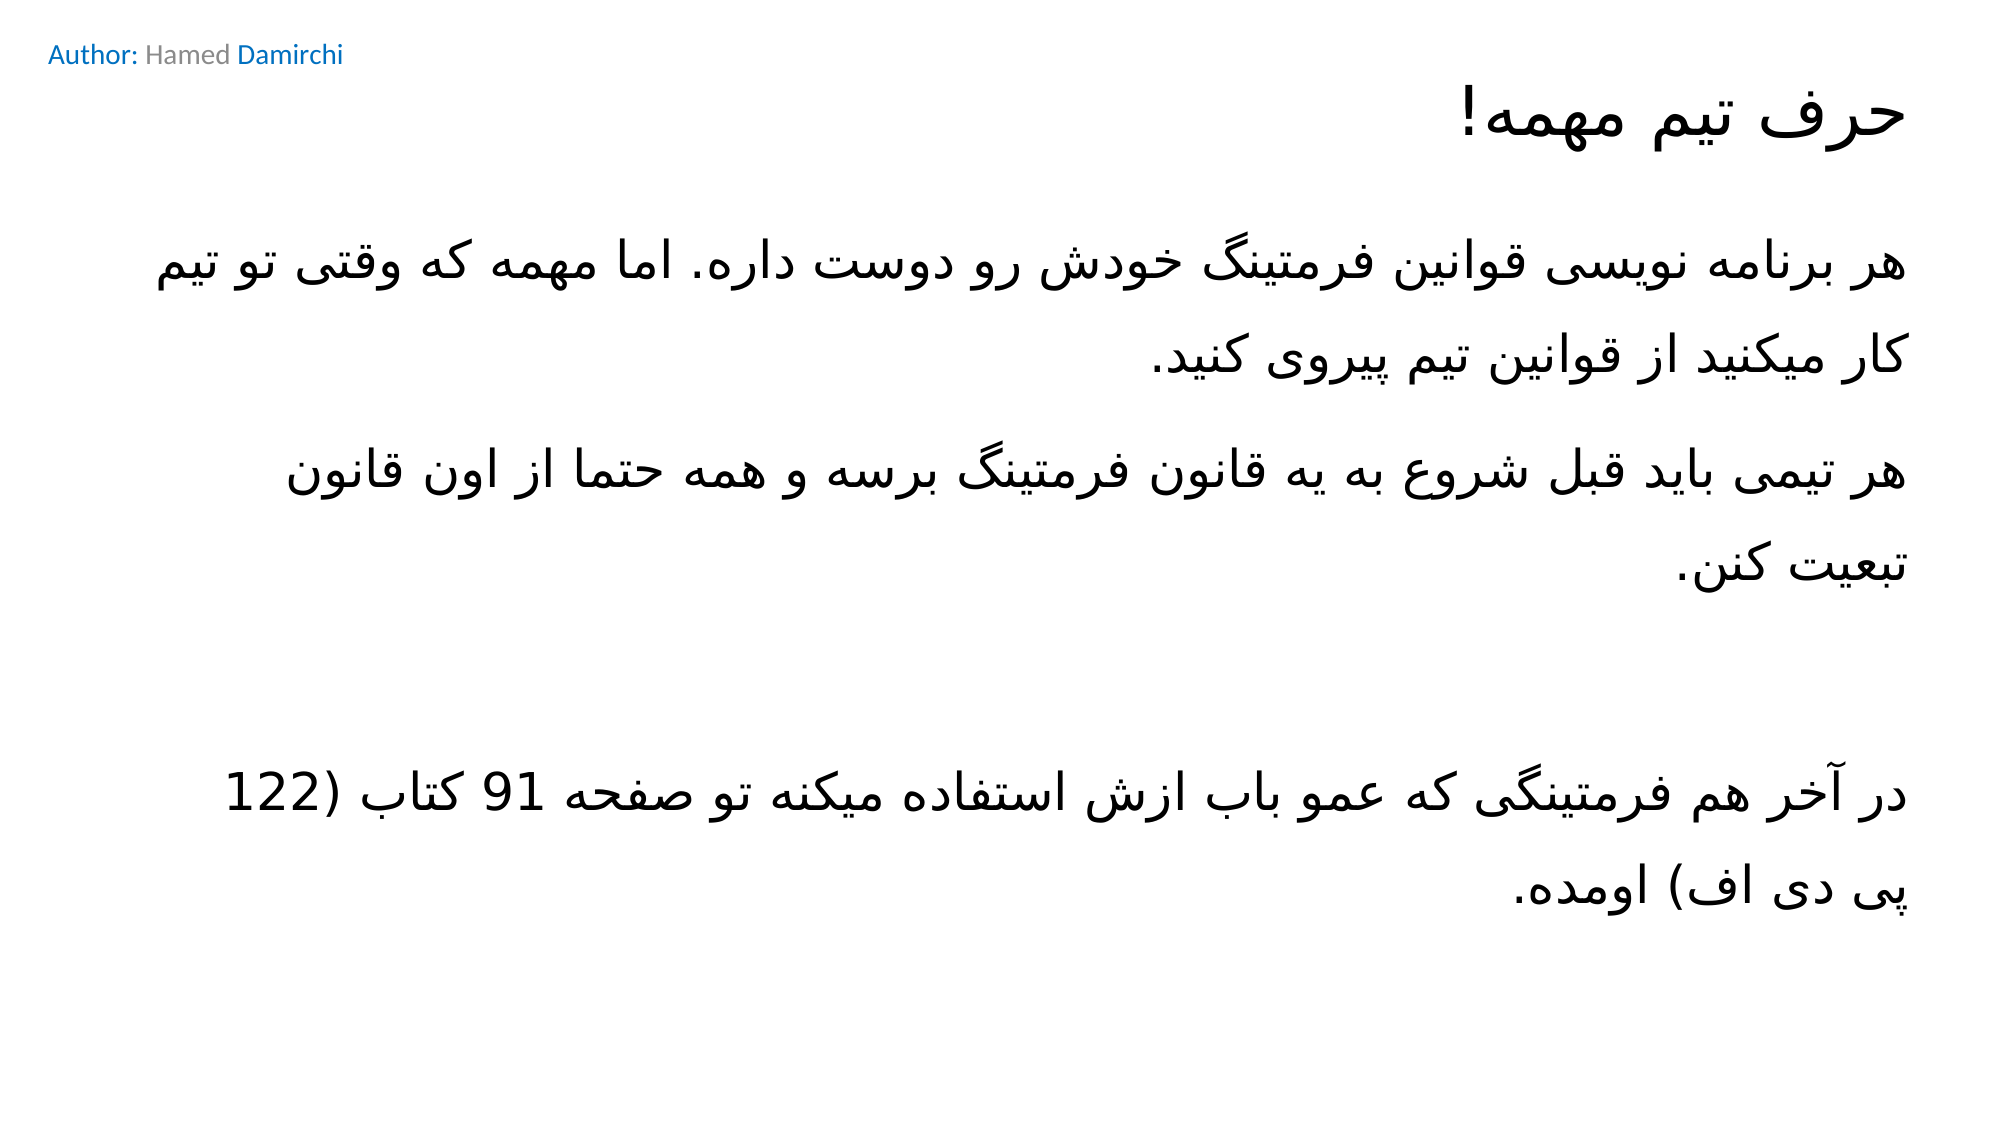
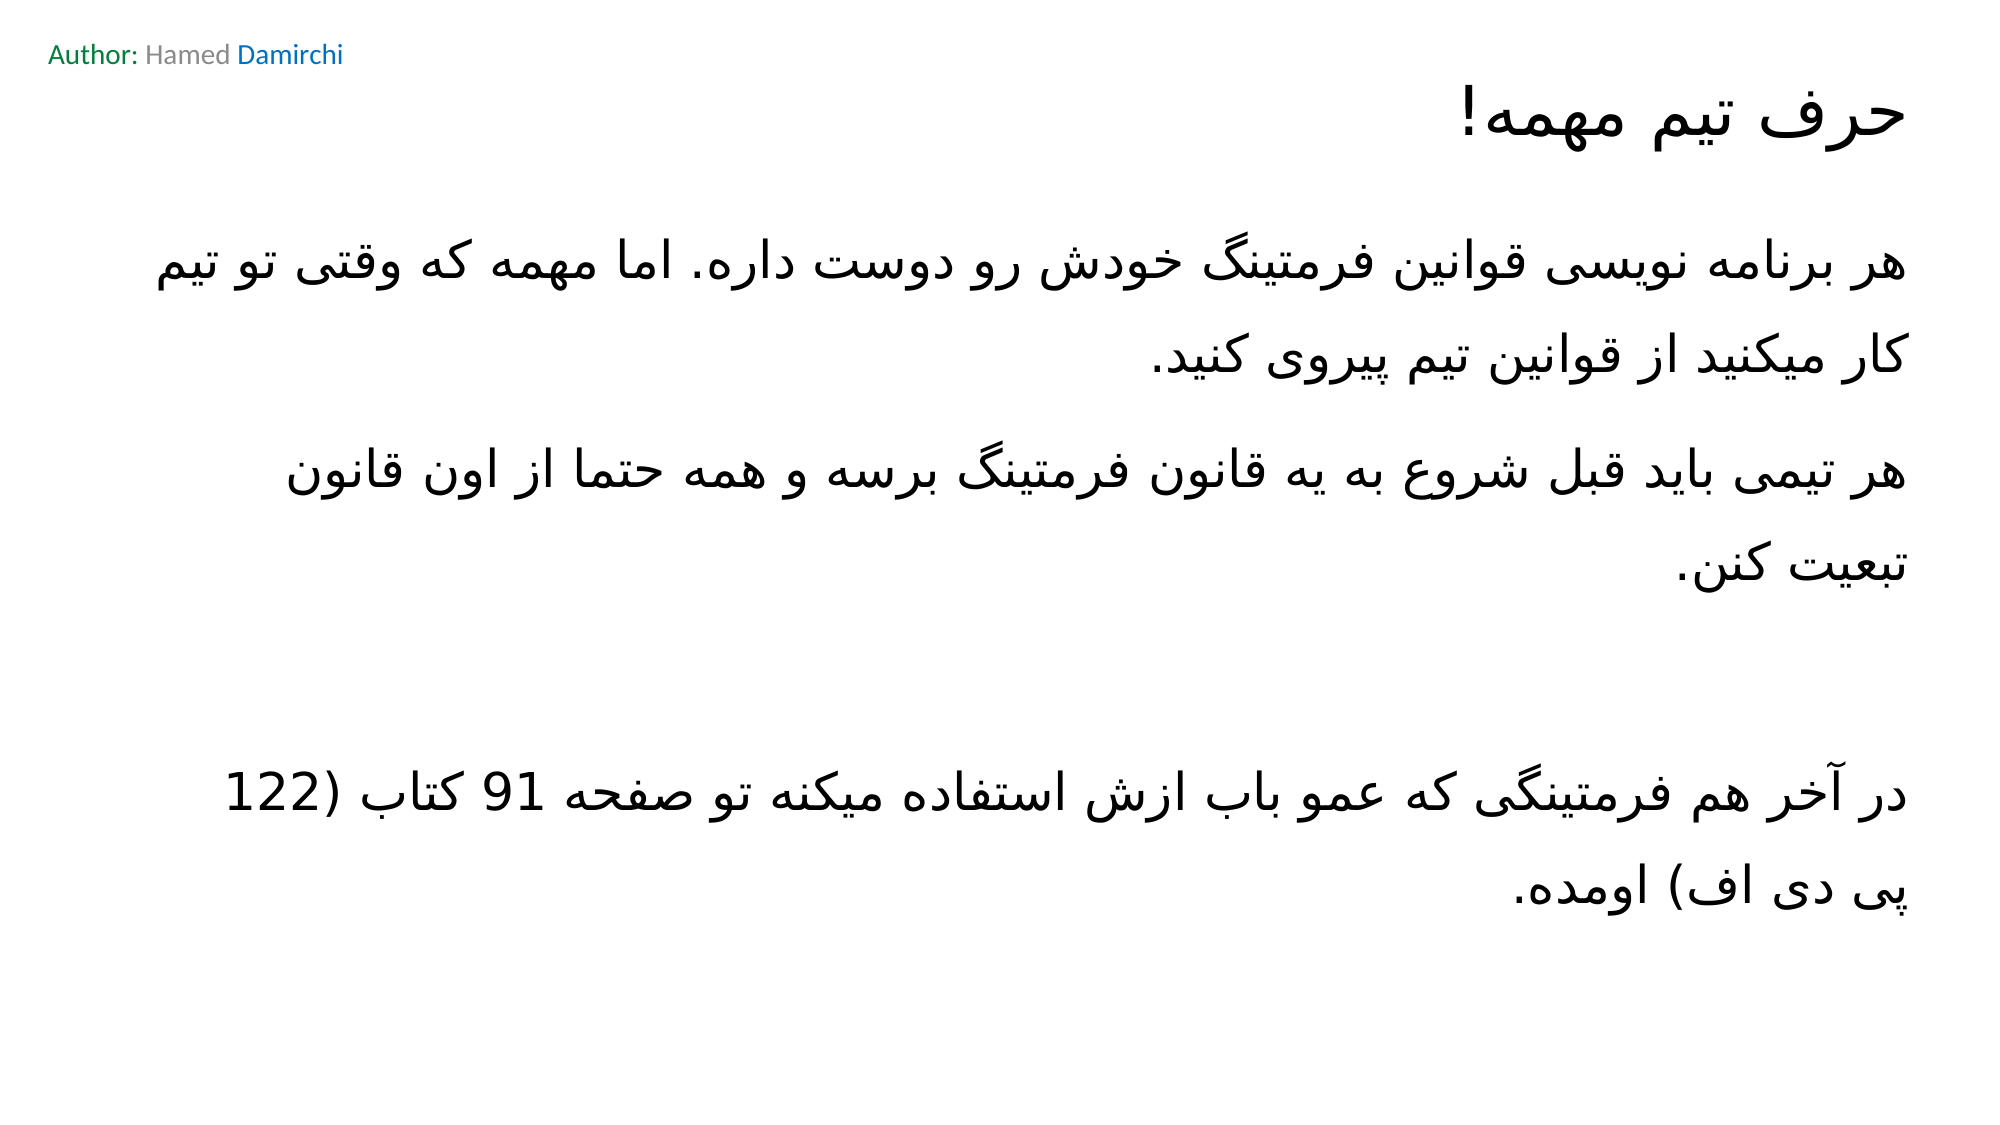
Author colour: blue -> green (93, 55)
